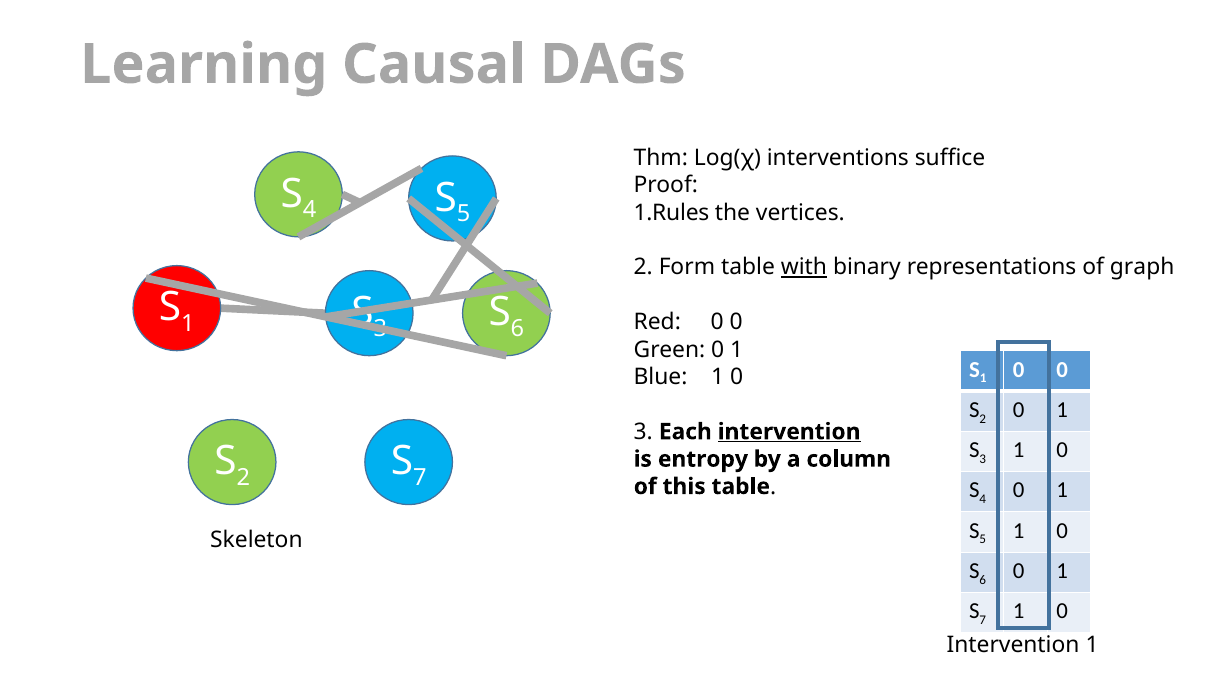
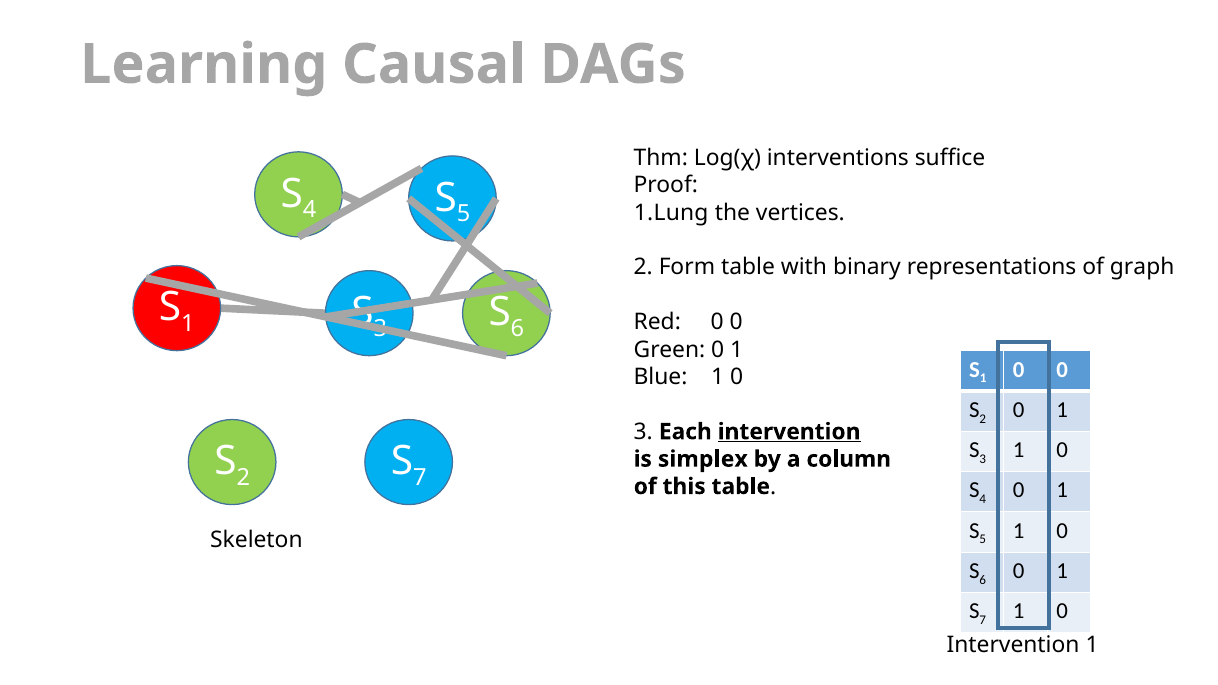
1.Rules: 1.Rules -> 1.Lung (671, 213)
with underline: present -> none (804, 267)
entropy: entropy -> simplex (703, 459)
